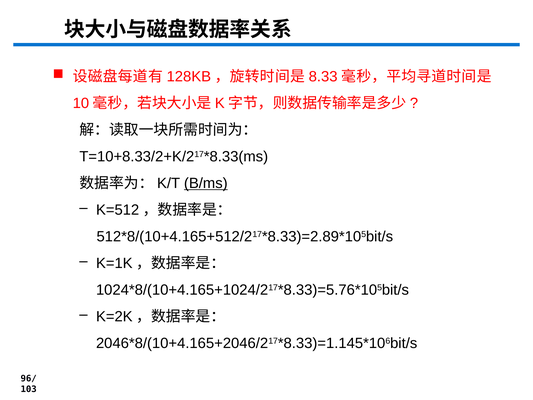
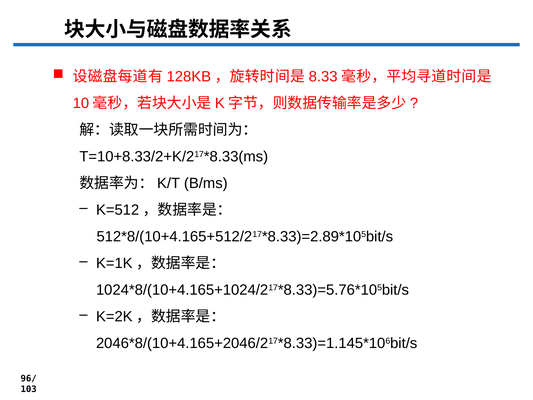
B/ms underline: present -> none (206, 183)
